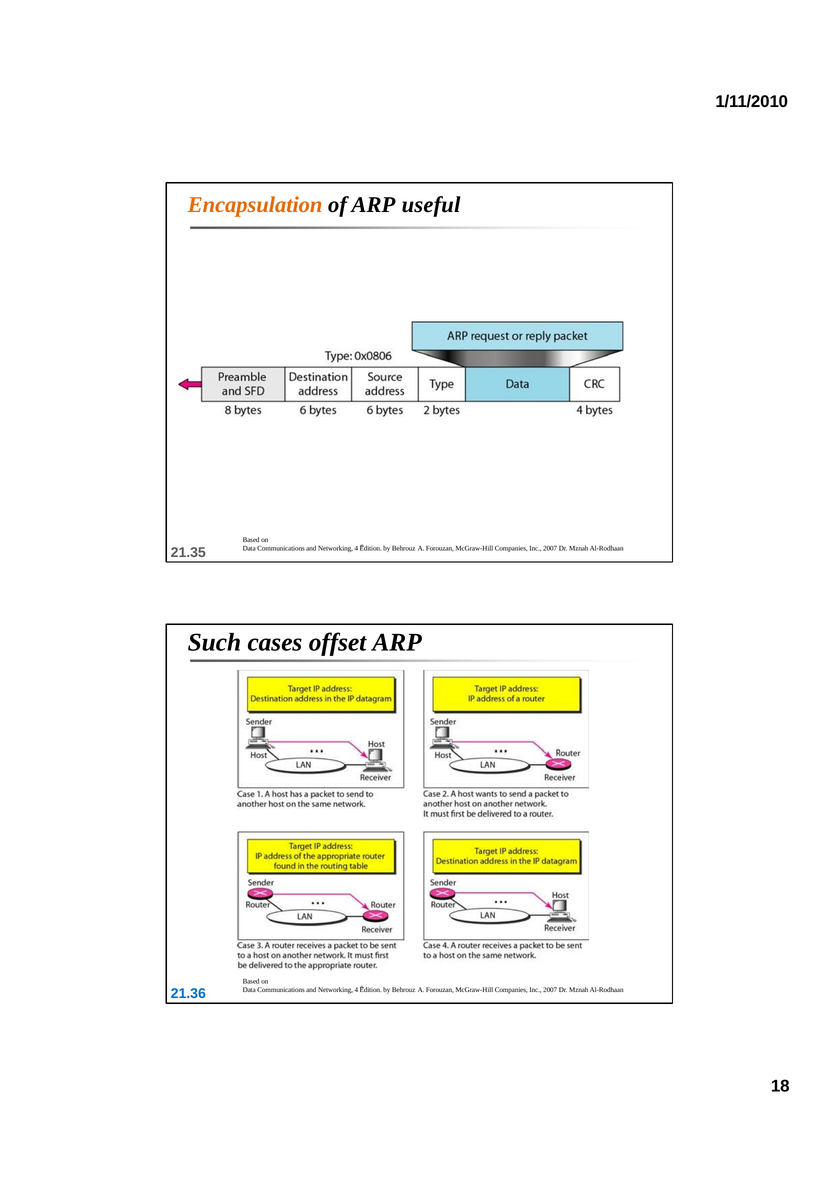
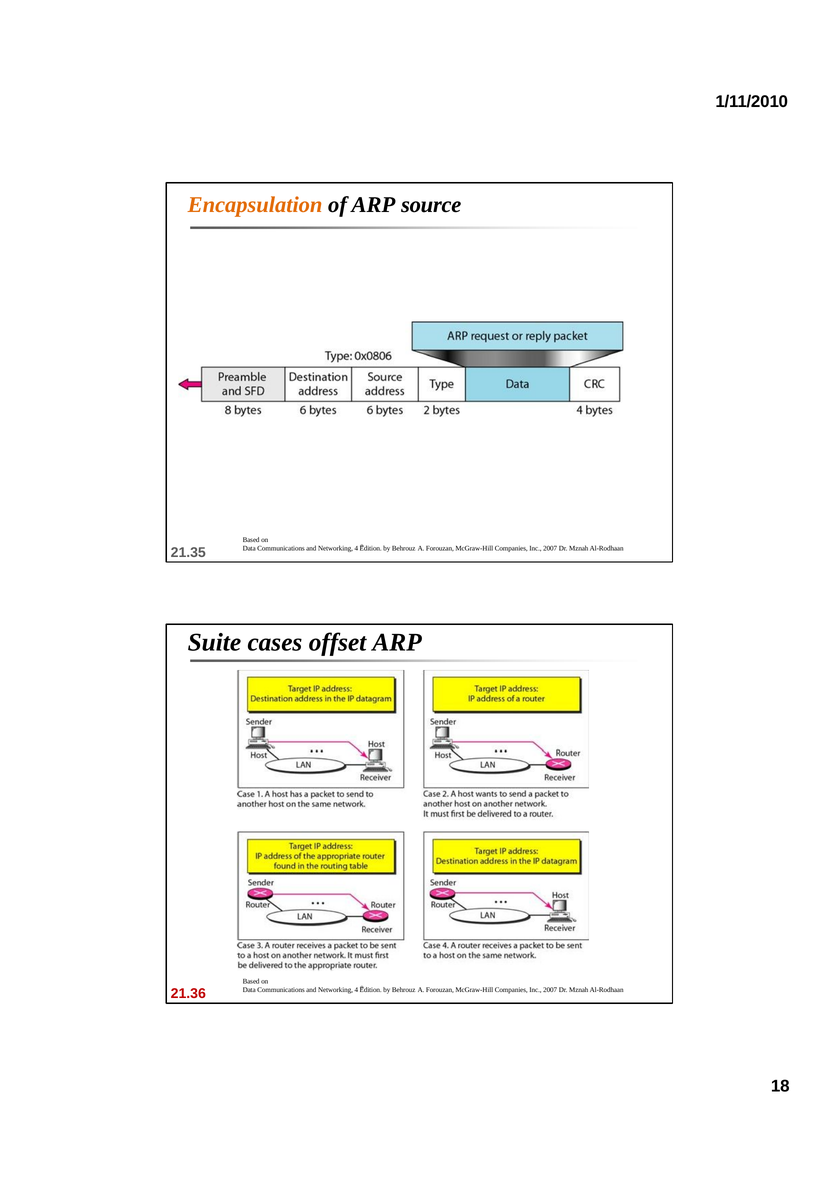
useful: useful -> source (431, 205)
Such: Such -> Suite (214, 642)
21.36 colour: blue -> red (188, 994)
